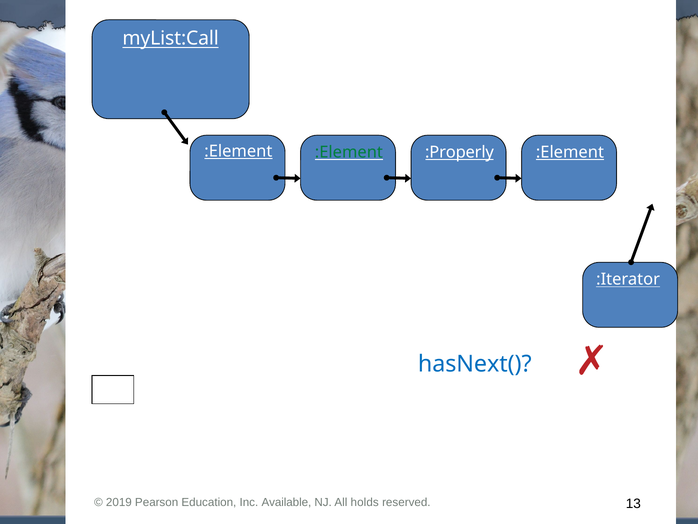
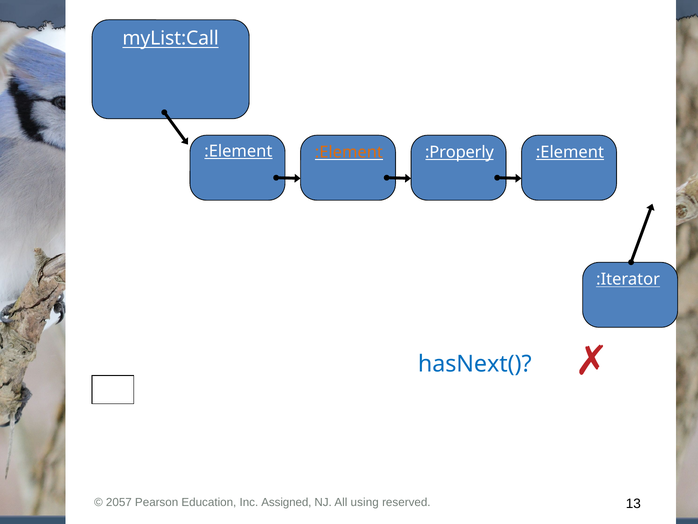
:Element colour: green -> orange (349, 152)
2019: 2019 -> 2057 (119, 502)
Available: Available -> Assigned (286, 502)
holds: holds -> using (365, 502)
